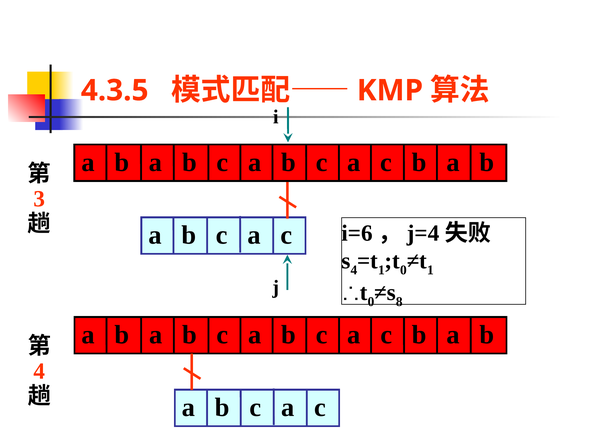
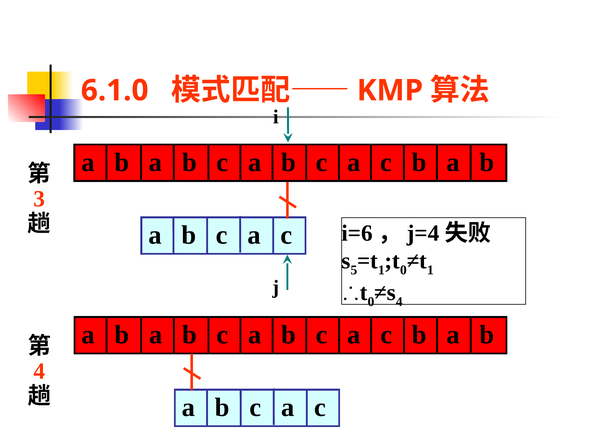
4.3.5: 4.3.5 -> 6.1.0 (115, 90)
4: 4 -> 5 (354, 270)
8: 8 -> 4 (399, 301)
